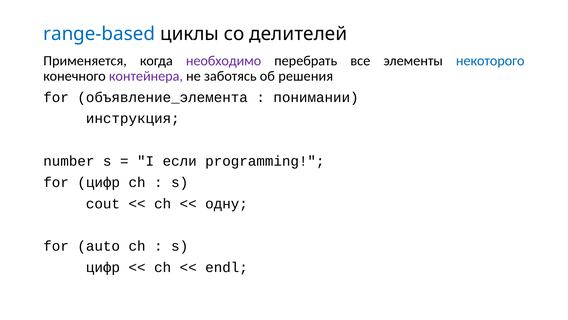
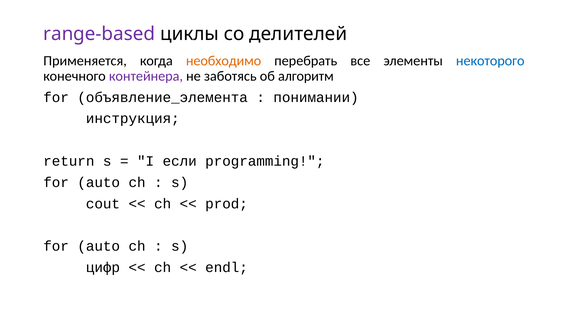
range-based colour: blue -> purple (99, 34)
необходимо colour: purple -> orange (224, 61)
решения: решения -> алгоритм (306, 76)
number: number -> return (69, 161)
цифр: цифр -> auto (99, 182)
одну: одну -> prod (227, 203)
